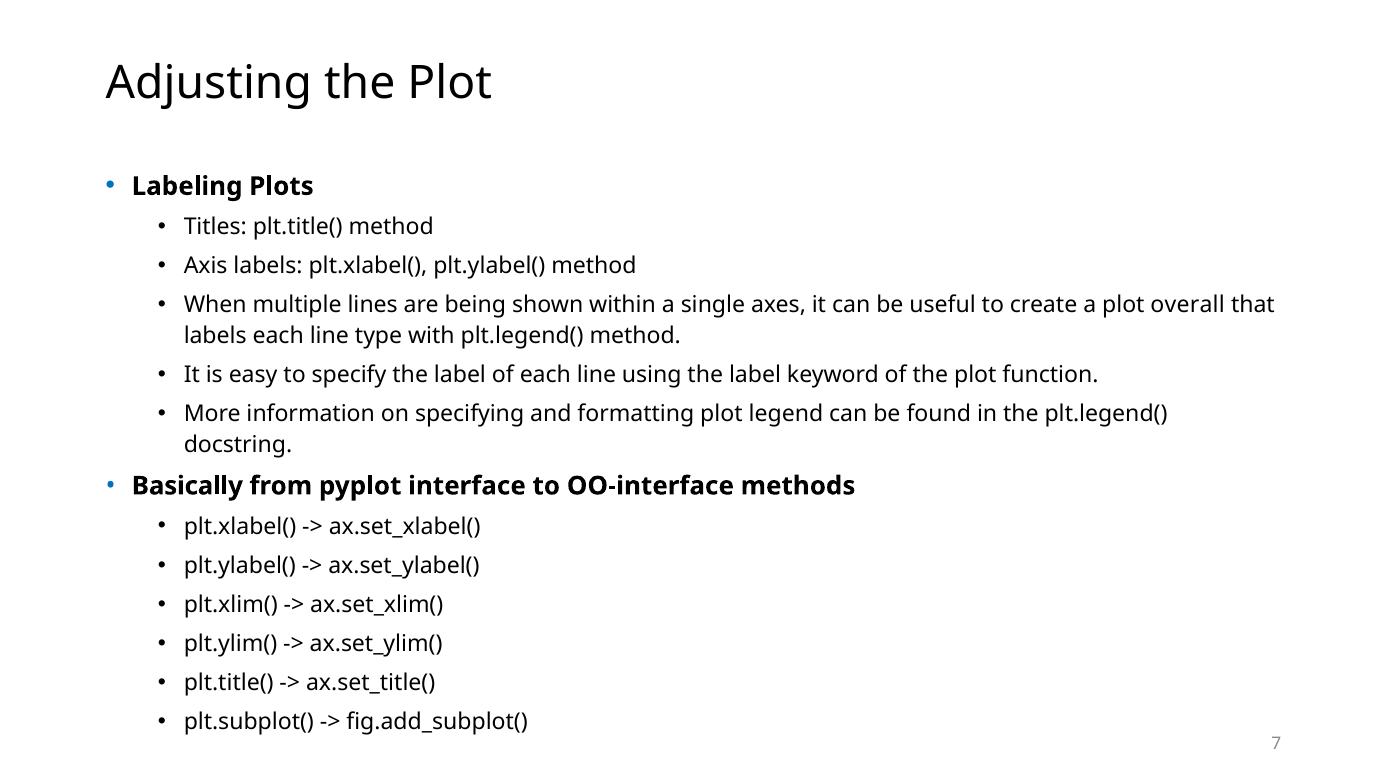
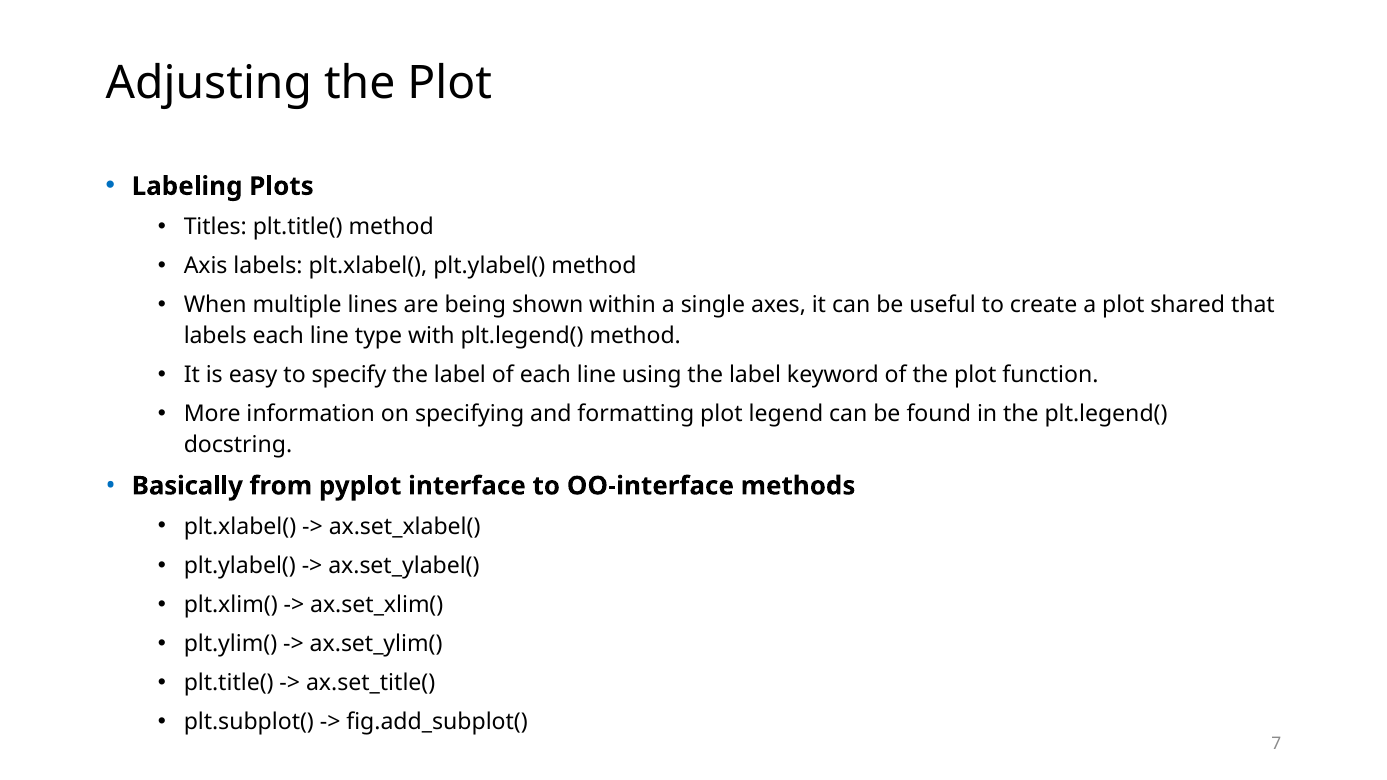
overall: overall -> shared (1188, 305)
